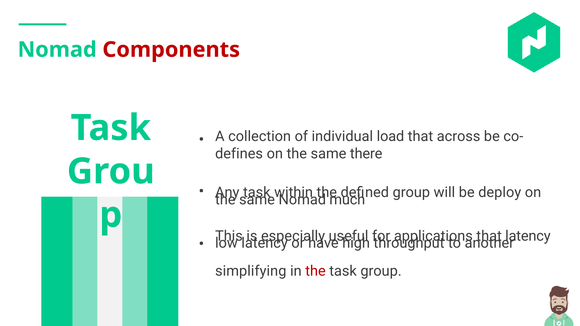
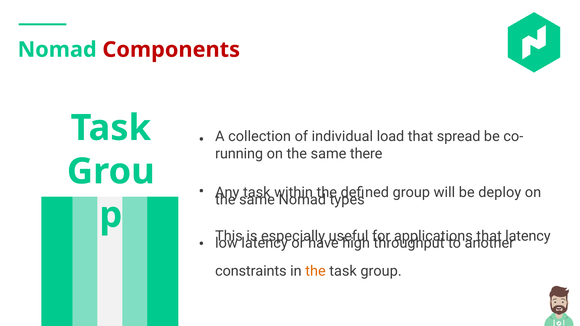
across: across -> spread (459, 136)
defines: defines -> running (239, 154)
much: much -> types (347, 200)
simplifying: simplifying -> constraints (251, 271)
the colour: red -> orange (315, 271)
